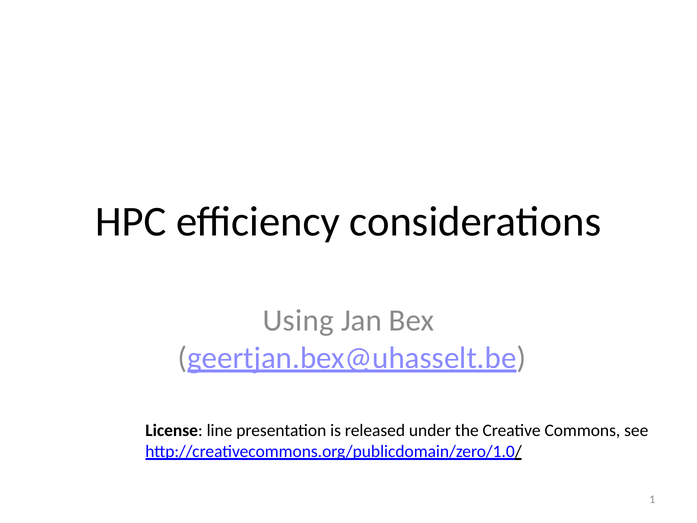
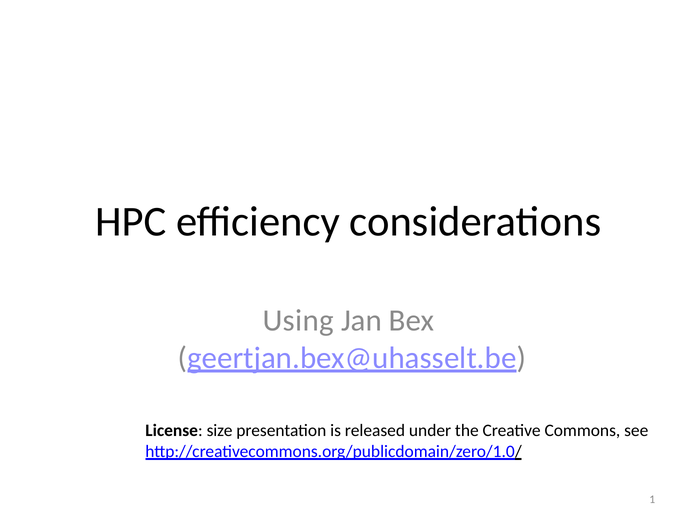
line: line -> size (220, 430)
